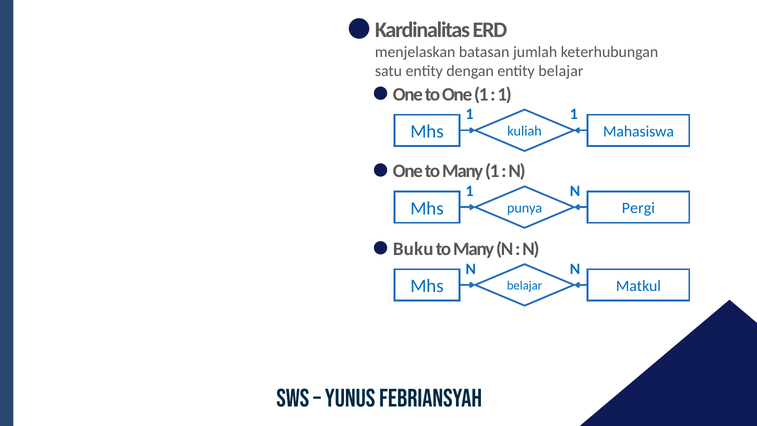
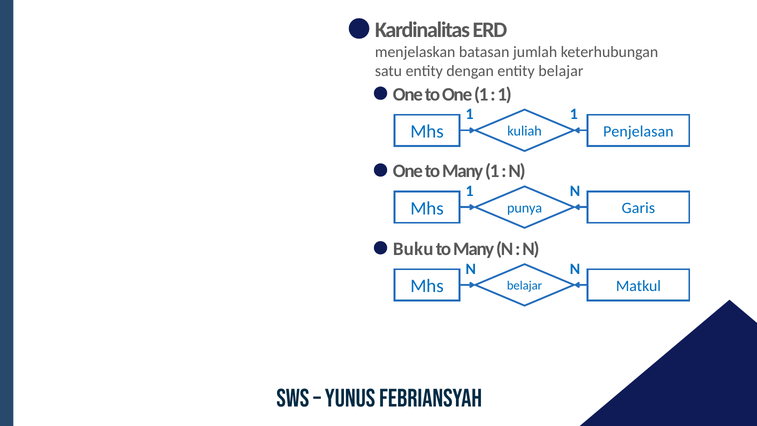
Mahasiswa: Mahasiswa -> Penjelasan (638, 131)
Pergi: Pergi -> Garis (638, 208)
